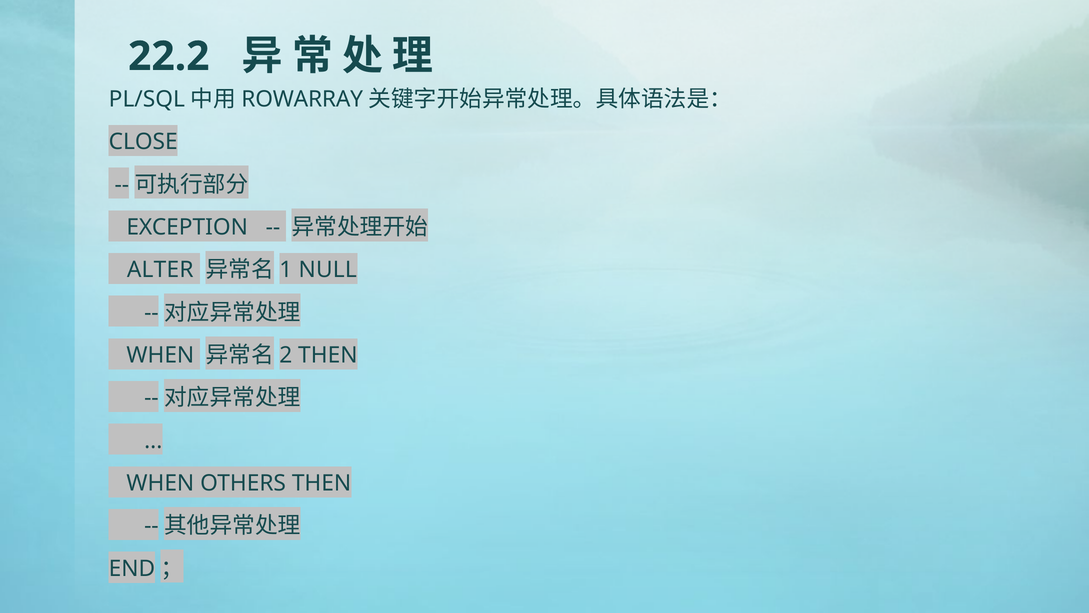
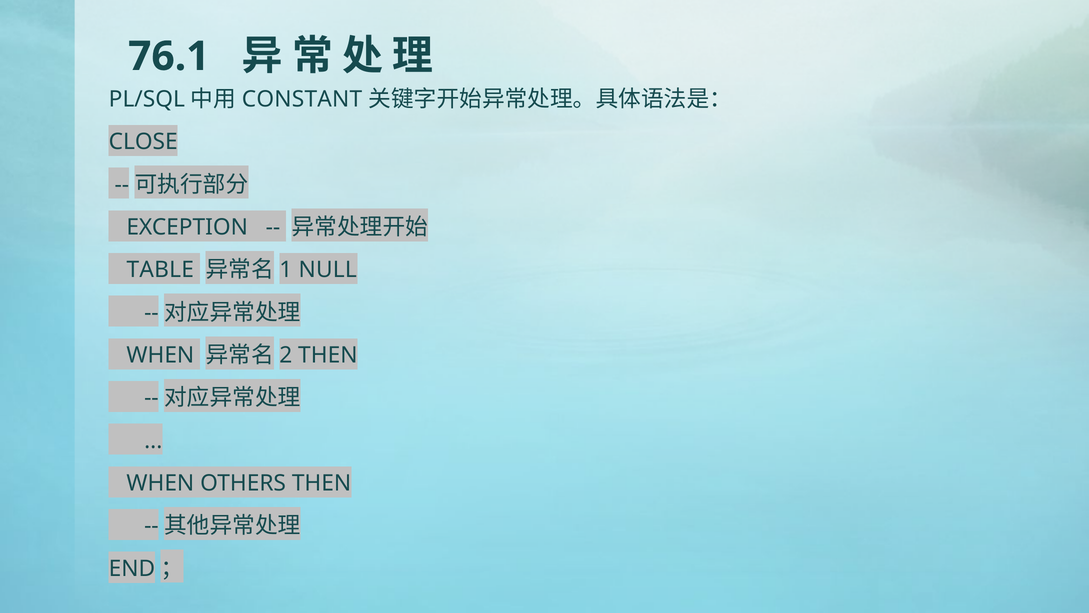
22.2: 22.2 -> 76.1 (169, 56)
ROWARRAY: ROWARRAY -> CONSTANT (302, 99)
ALTER: ALTER -> TABLE (160, 270)
